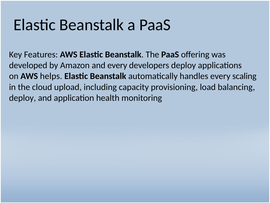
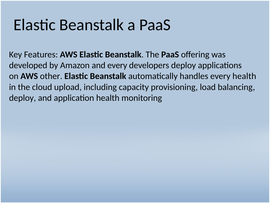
helps: helps -> other (51, 76)
every scaling: scaling -> health (244, 76)
